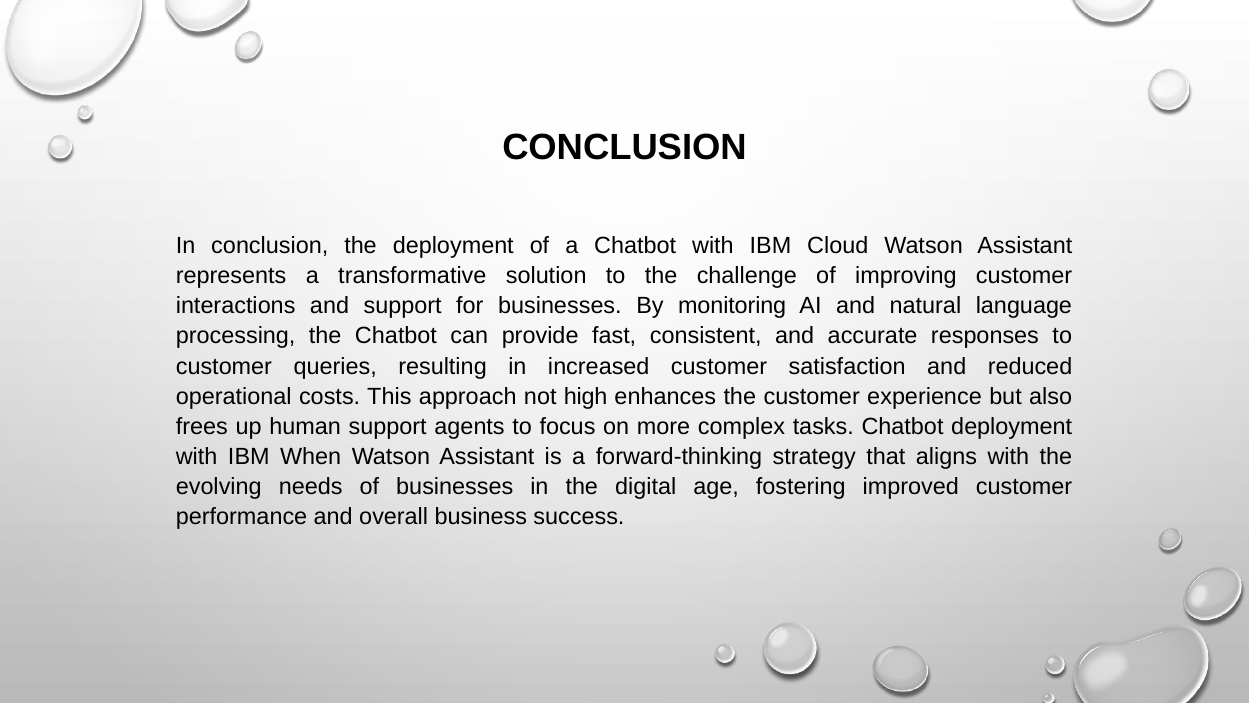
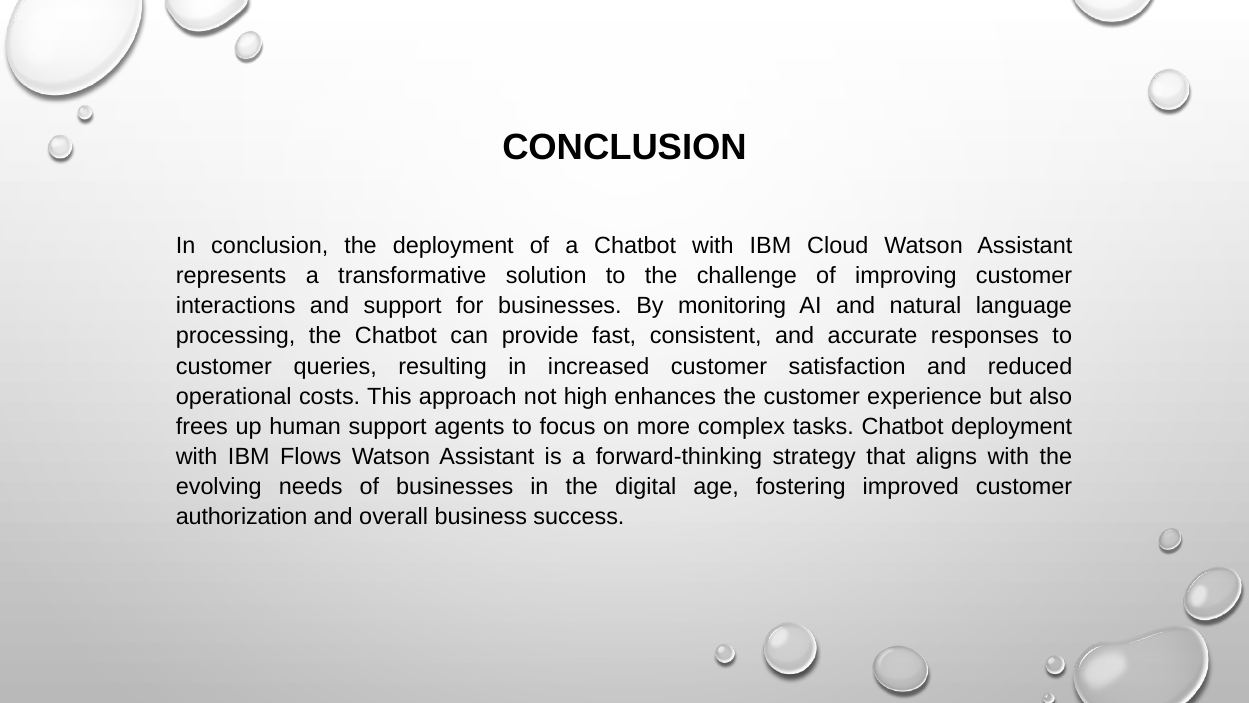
When: When -> Flows (311, 456)
performance: performance -> authorization (242, 516)
